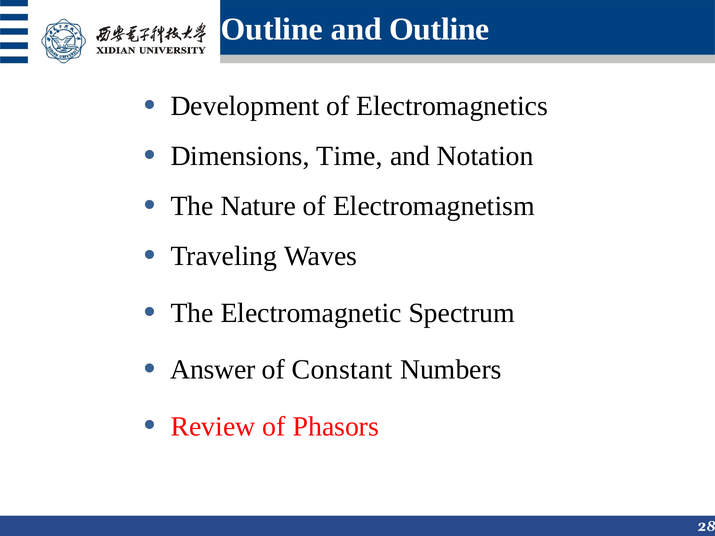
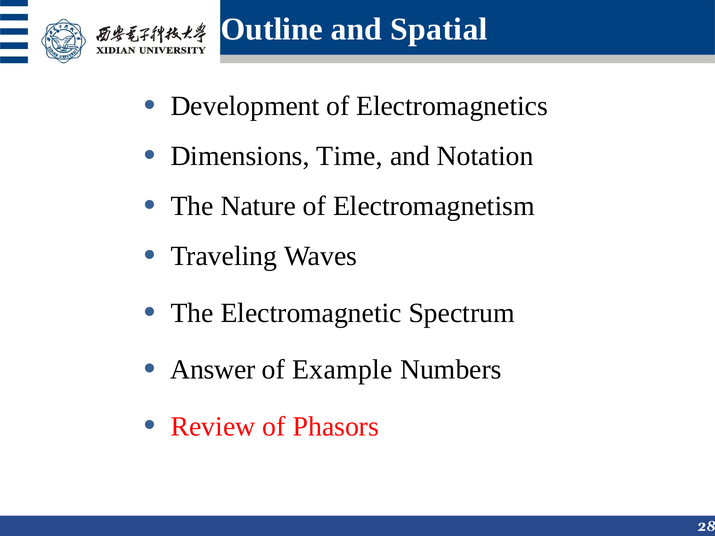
and Outline: Outline -> Spatial (439, 29)
Constant: Constant -> Example (342, 370)
